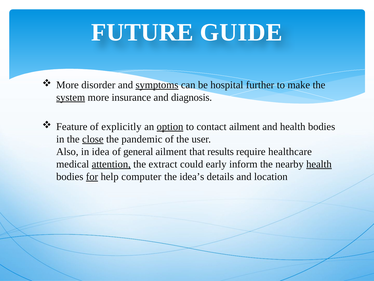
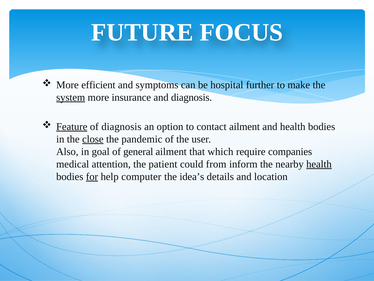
GUIDE: GUIDE -> FOCUS (241, 32)
disorder: disorder -> efficient (98, 85)
symptoms underline: present -> none (157, 85)
Feature underline: none -> present (72, 126)
of explicitly: explicitly -> diagnosis (121, 126)
option underline: present -> none (170, 126)
idea: idea -> goal (101, 151)
results: results -> which (220, 151)
healthcare: healthcare -> companies (290, 151)
attention underline: present -> none (111, 164)
extract: extract -> patient (163, 164)
early: early -> from (216, 164)
